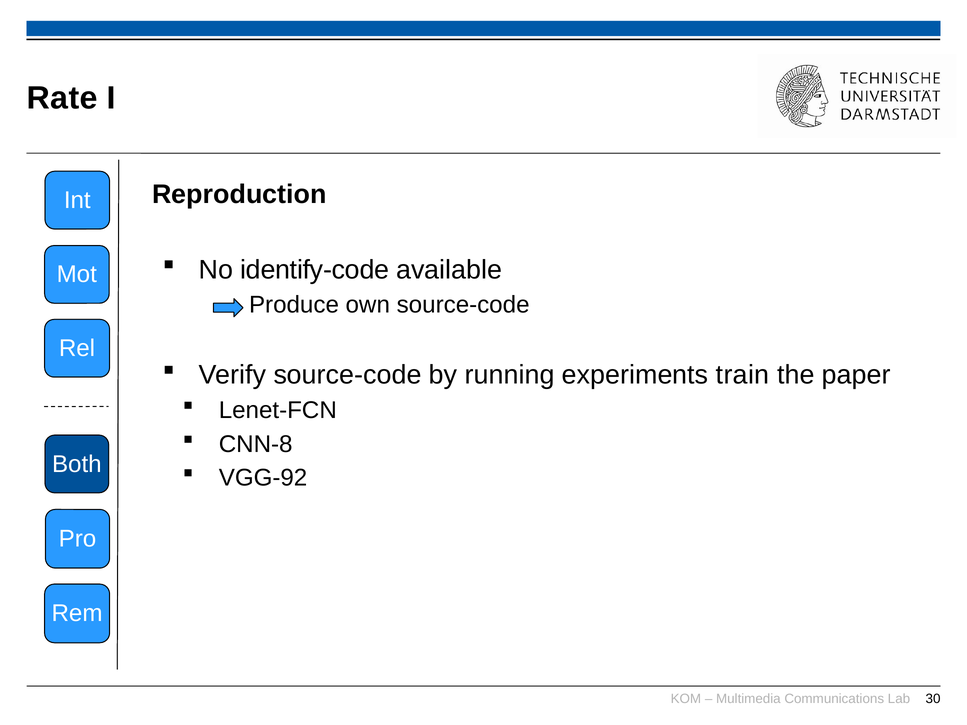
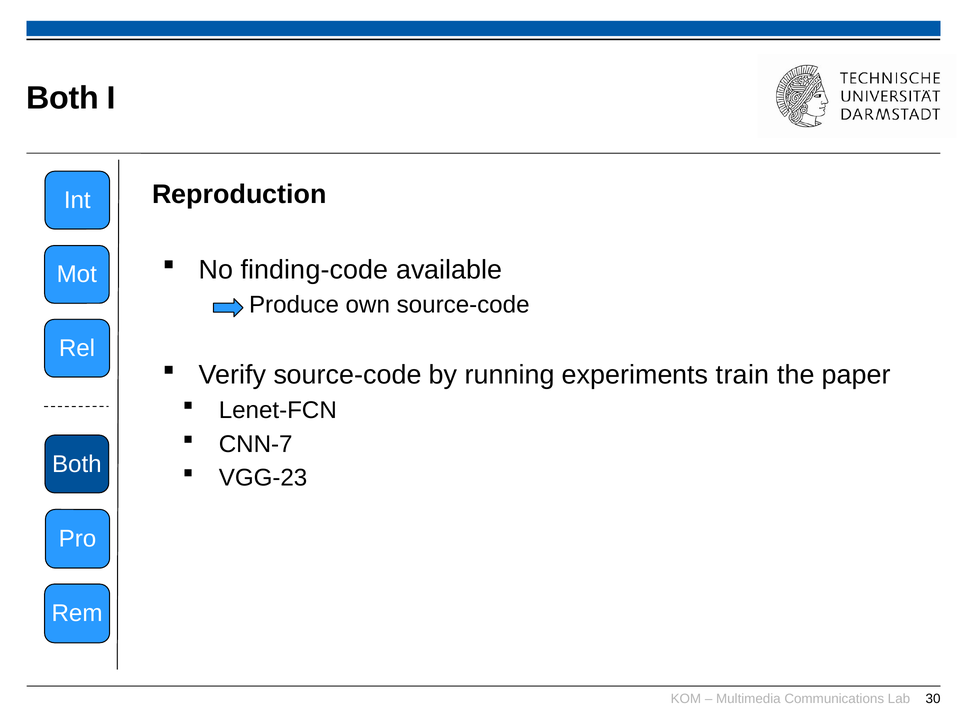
Rate: Rate -> Both (63, 98)
identify-code: identify-code -> finding-code (314, 270)
CNN-8: CNN-8 -> CNN-7 (256, 444)
VGG-92: VGG-92 -> VGG-23 (263, 478)
